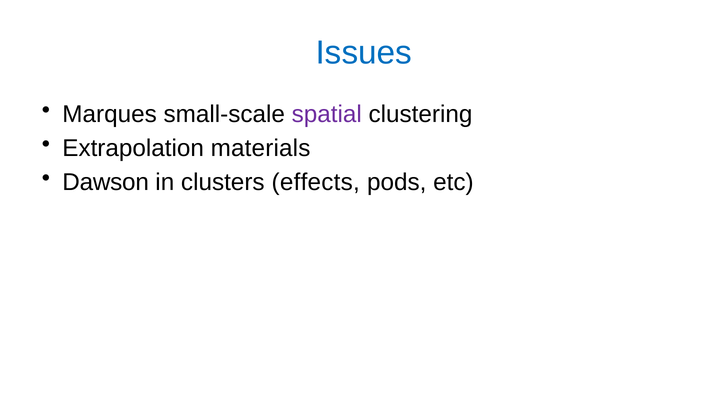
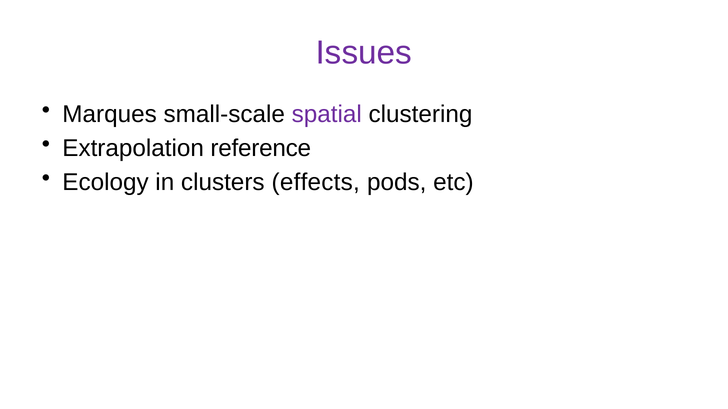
Issues colour: blue -> purple (364, 53)
materials: materials -> reference (261, 149)
Dawson: Dawson -> Ecology (105, 183)
